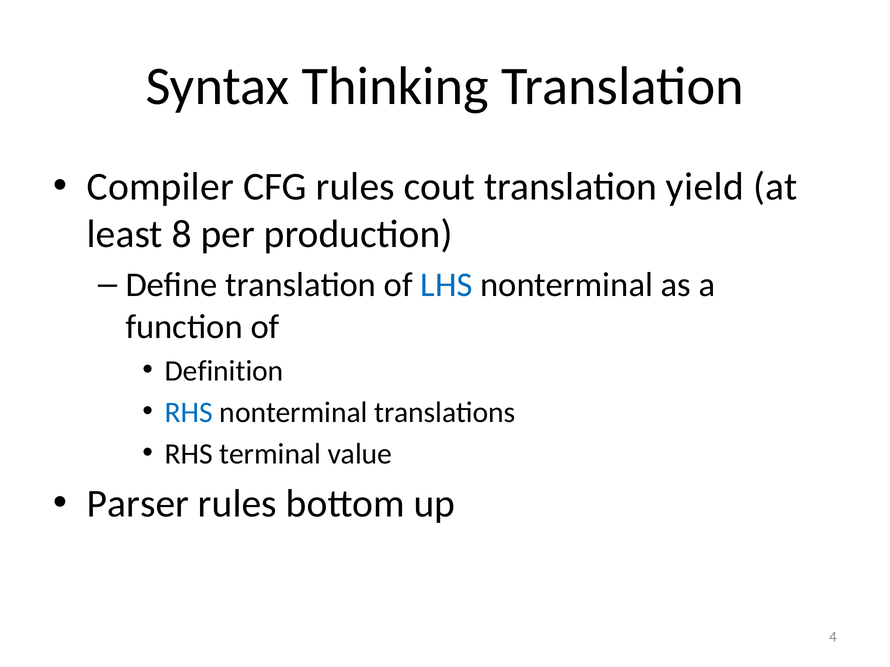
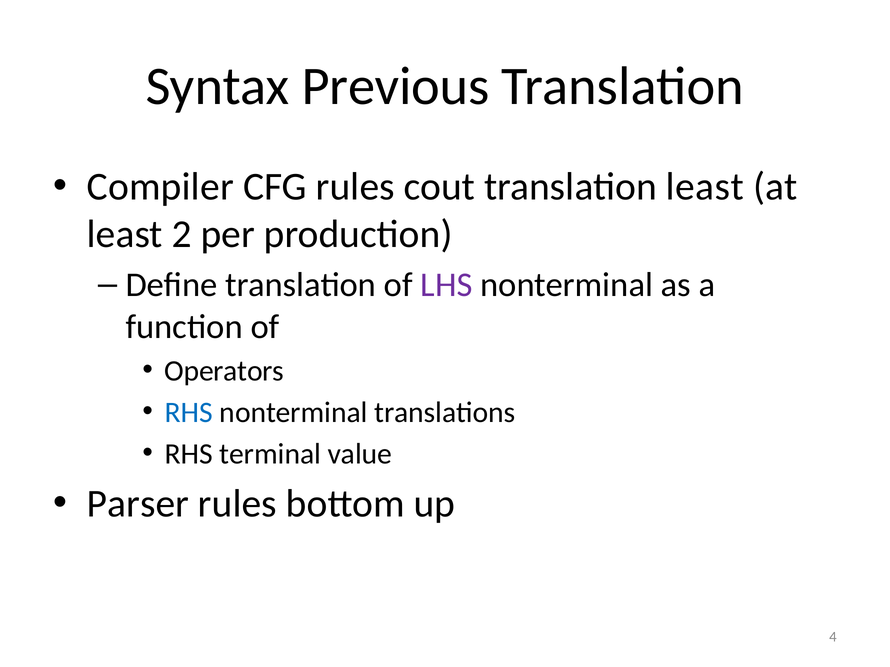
Thinking: Thinking -> Previous (395, 86)
translation yield: yield -> least (705, 187)
8: 8 -> 2 (182, 234)
LHS colour: blue -> purple (446, 285)
Definition: Definition -> Operators (224, 371)
